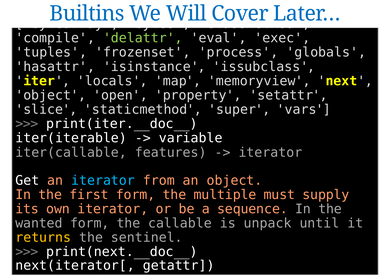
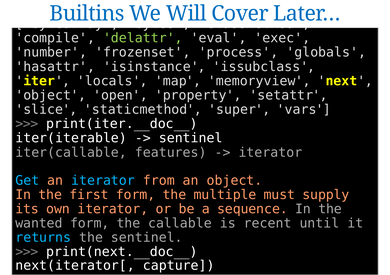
tuples: tuples -> number (51, 52)
variable: variable -> sentinel (191, 138)
Get colour: white -> light blue (27, 180)
unpack: unpack -> recent (268, 223)
returns colour: yellow -> light blue (43, 237)
getattr: getattr -> capture (179, 265)
